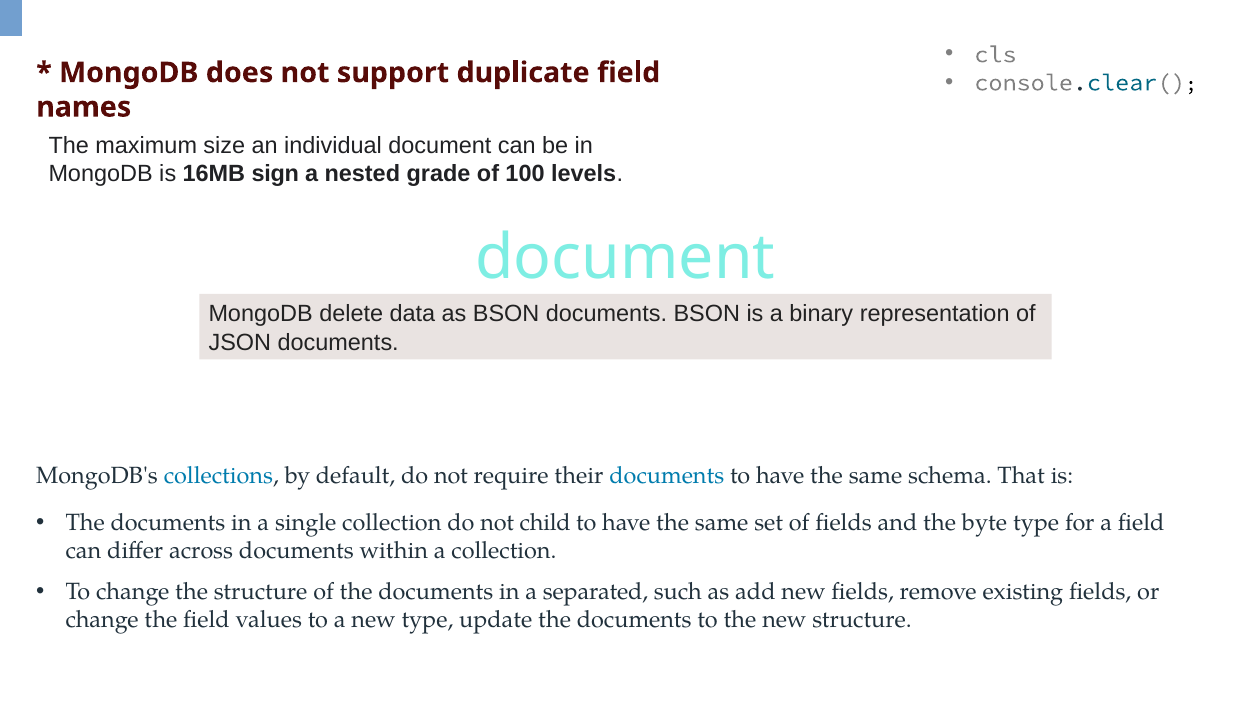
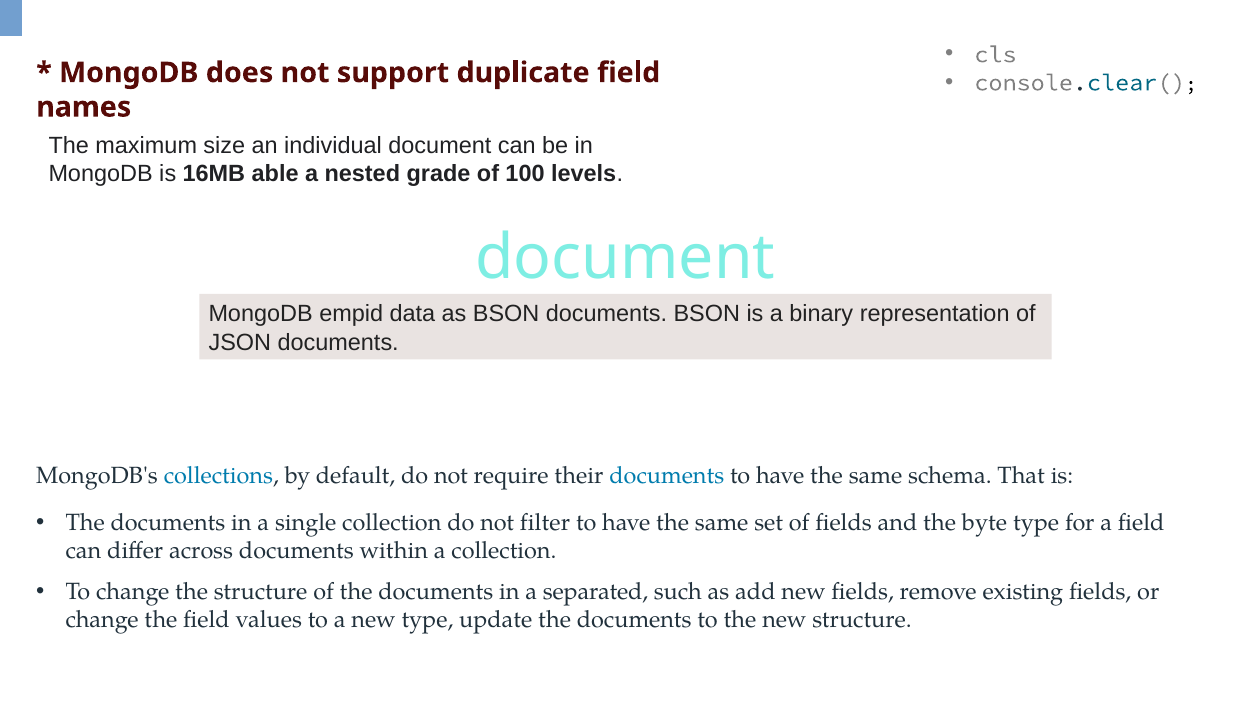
sign: sign -> able (275, 174)
delete: delete -> empid (351, 314)
child: child -> filter (545, 522)
